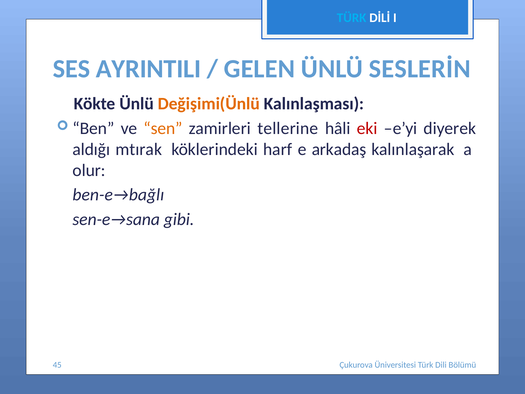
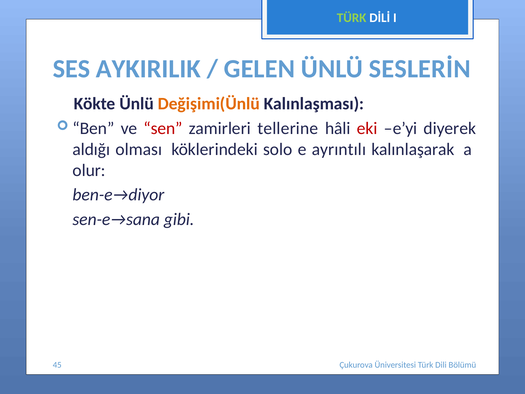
TÜRK colour: light blue -> light green (352, 18)
AYRINTILI: AYRINTILI -> AYKIRILIK (148, 69)
sen colour: orange -> red (163, 128)
mtırak: mtırak -> olması (139, 149)
harf: harf -> solo (278, 149)
arkadaş: arkadaş -> ayrıntılı (339, 149)
ben-e→bağlı: ben-e→bağlı -> ben-e→diyor (118, 195)
